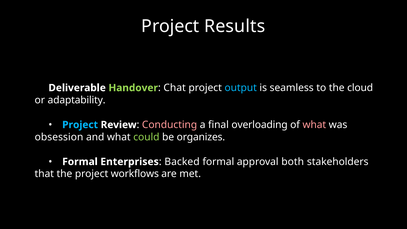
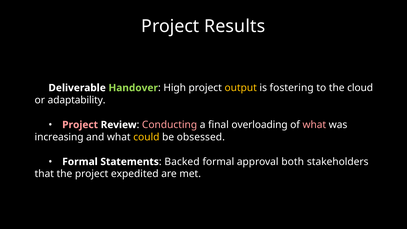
Chat: Chat -> High (175, 88)
output colour: light blue -> yellow (241, 88)
seamless: seamless -> fostering (292, 88)
Project colour: light blue -> pink (80, 125)
obsession: obsession -> increasing (59, 137)
could colour: light green -> yellow (146, 137)
organizes: organizes -> obsessed (201, 137)
Enterprises: Enterprises -> Statements (130, 162)
workflows: workflows -> expedited (135, 174)
